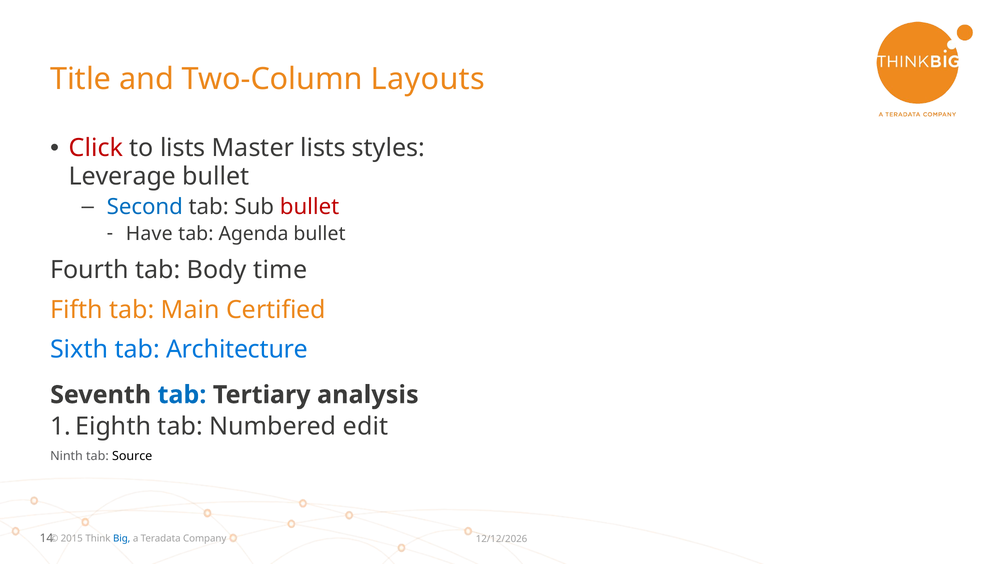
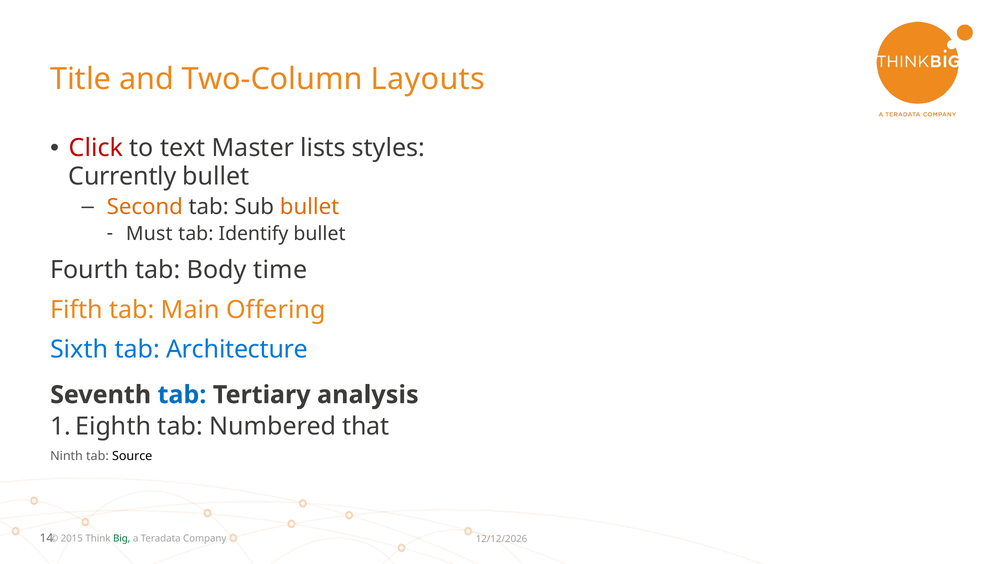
to lists: lists -> text (183, 148)
Leverage: Leverage -> Currently (122, 177)
Second colour: blue -> orange (145, 207)
bullet colour: red -> orange (310, 207)
Have: Have -> Must (149, 234)
Agenda: Agenda -> Identify (254, 234)
Certified: Certified -> Offering (276, 310)
edit: edit -> that (366, 426)
Big colour: blue -> green (122, 539)
